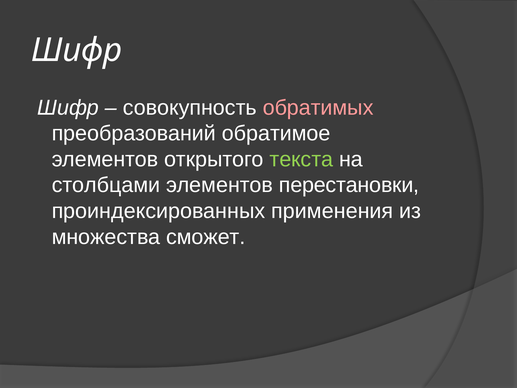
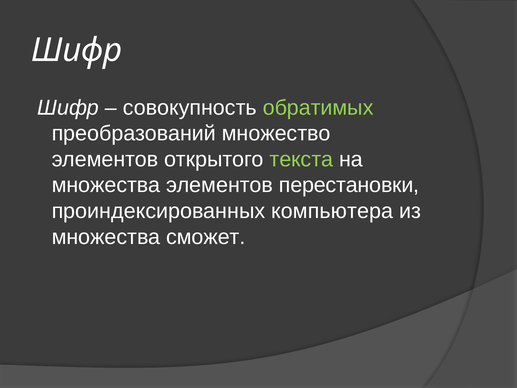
обратимых colour: pink -> light green (318, 107)
обратимое: обратимое -> множество (276, 133)
столбцами: столбцами -> множества (106, 185)
применения: применения -> компьютера (332, 211)
